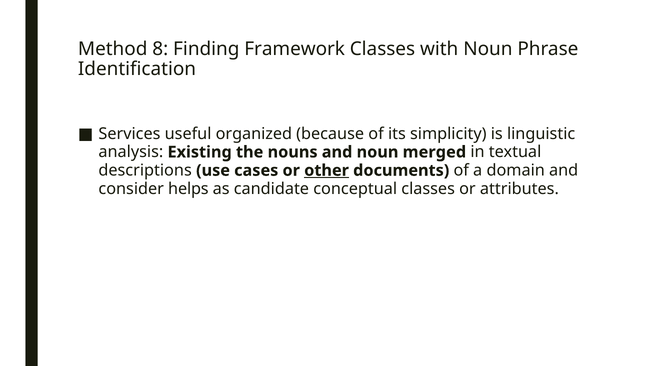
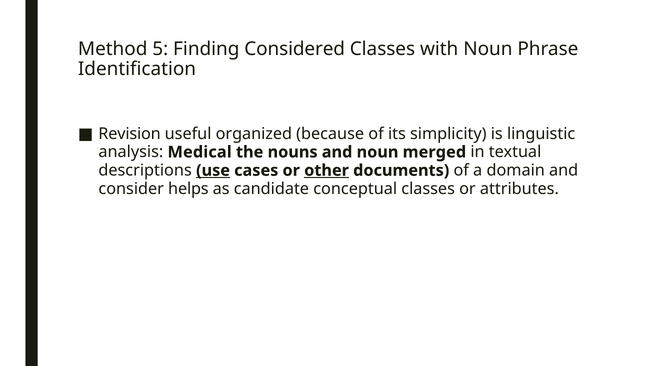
8: 8 -> 5 (160, 49)
Framework: Framework -> Considered (295, 49)
Services: Services -> Revision (130, 134)
Existing: Existing -> Medical (200, 152)
use underline: none -> present (213, 170)
